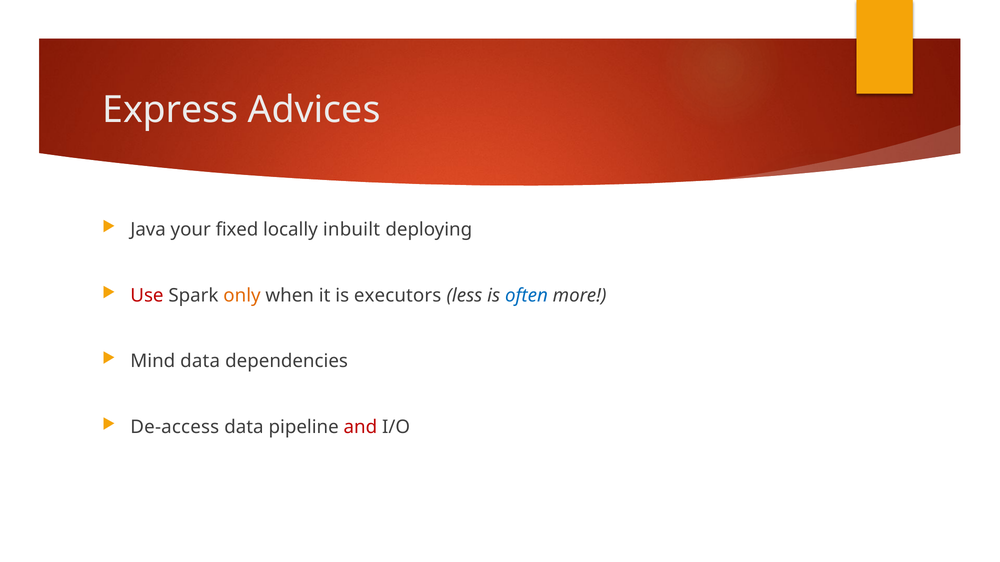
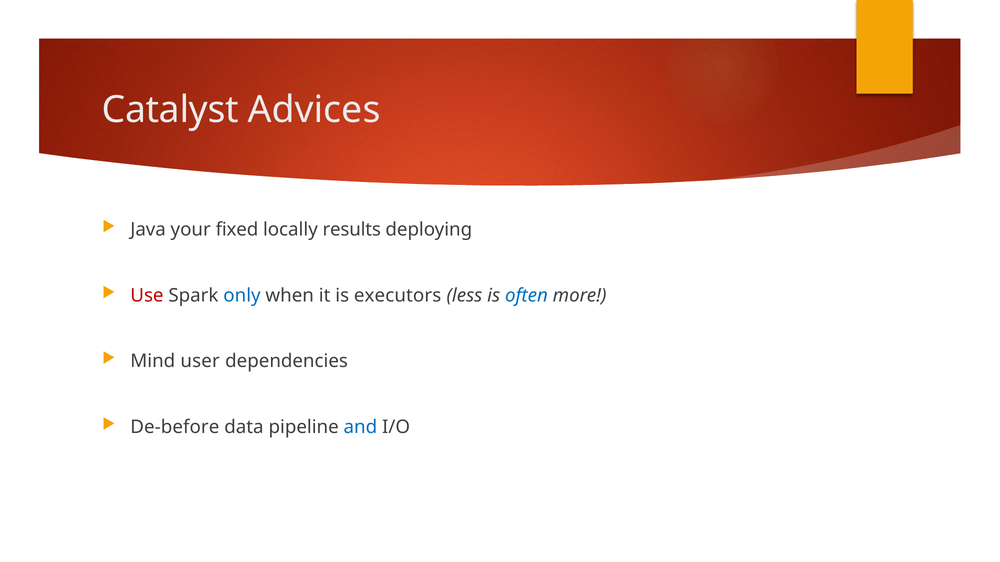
Express: Express -> Catalyst (170, 110)
inbuilt: inbuilt -> results (352, 230)
only colour: orange -> blue (242, 296)
Mind data: data -> user (200, 362)
De-access: De-access -> De-before (175, 427)
and colour: red -> blue (360, 427)
